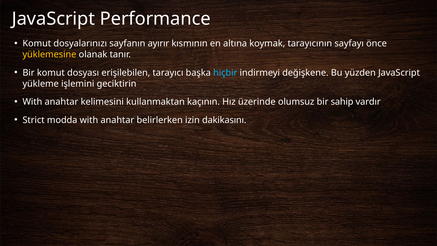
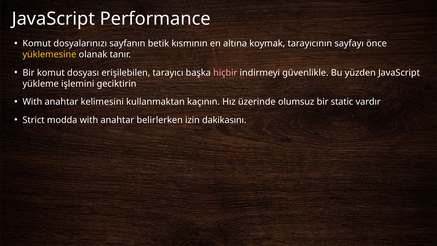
ayırır: ayırır -> betik (158, 44)
hiçbir colour: light blue -> pink (225, 73)
değişkene: değişkene -> güvenlikle (305, 73)
sahip: sahip -> static (342, 102)
